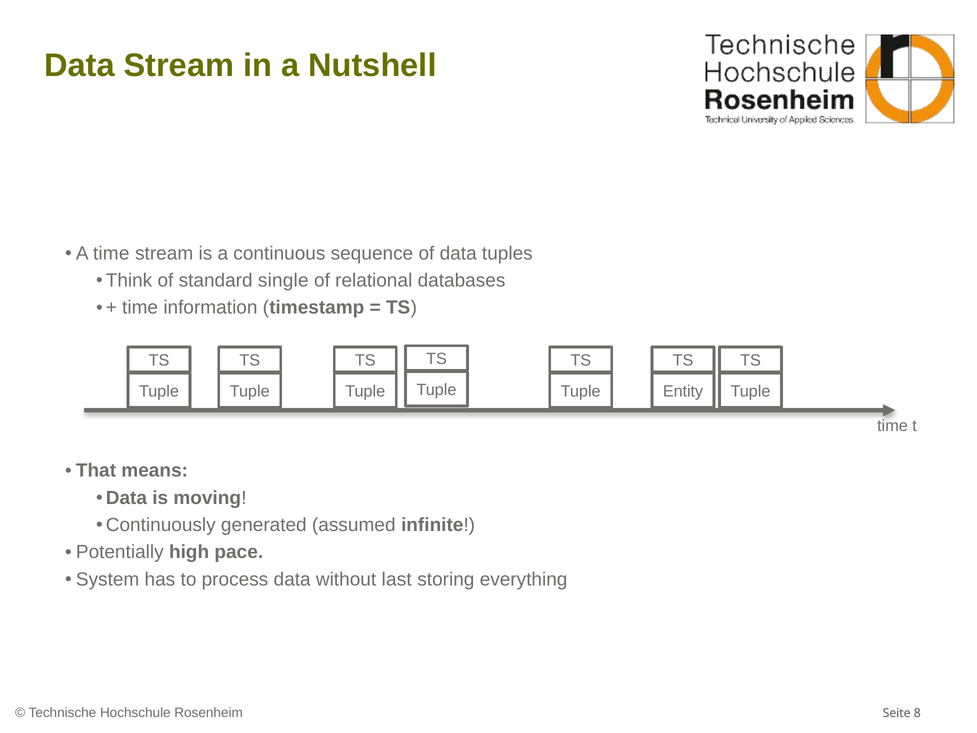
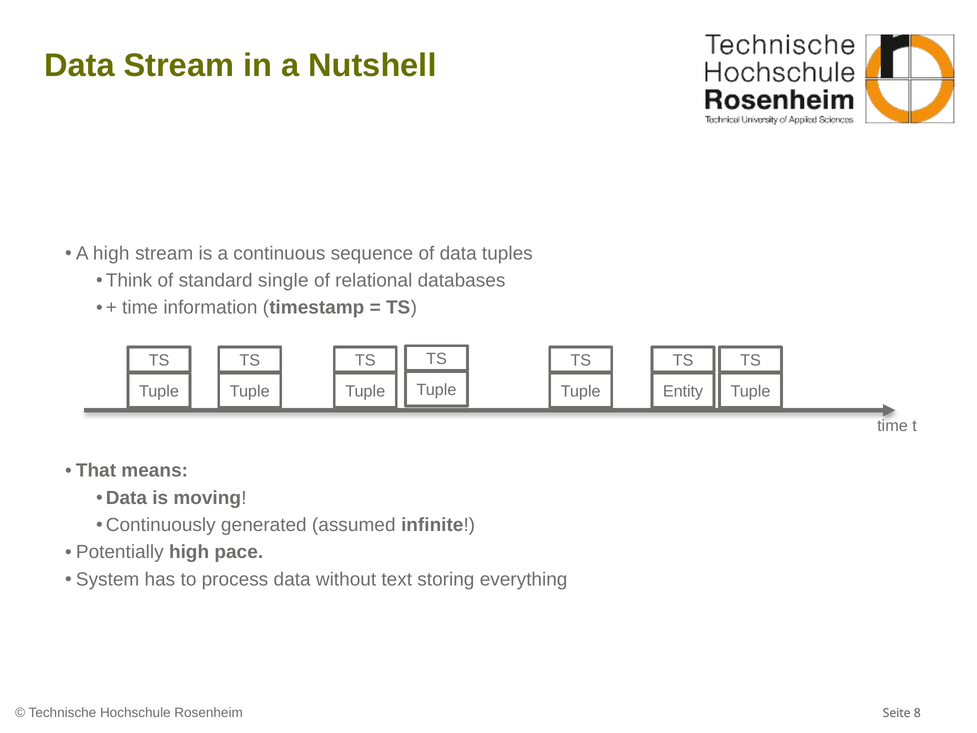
A time: time -> high (111, 253)
last: last -> text (397, 579)
